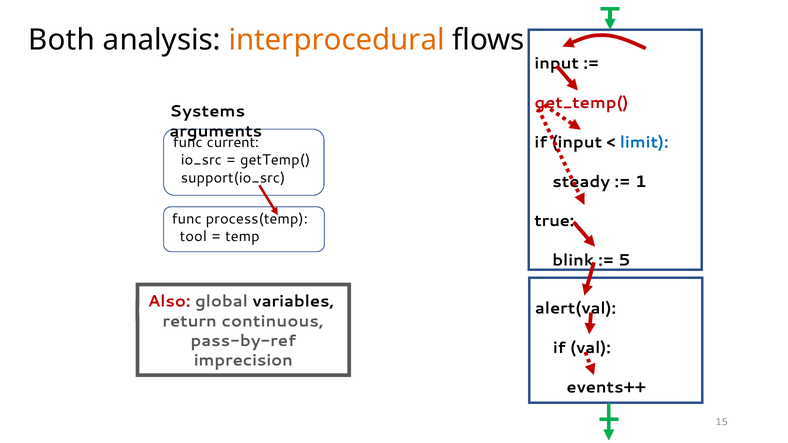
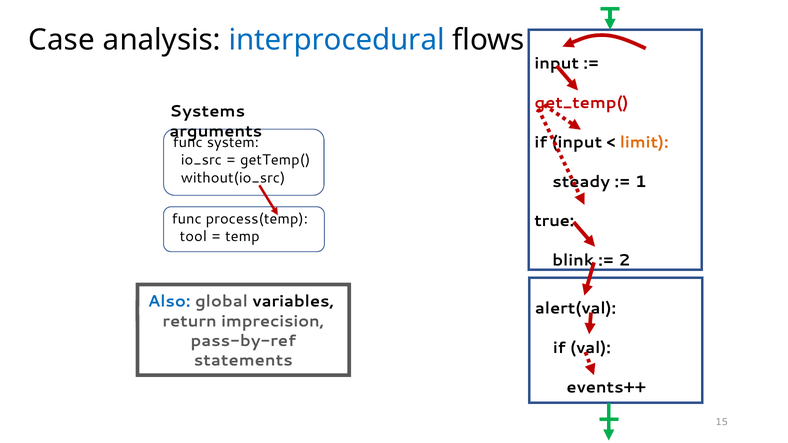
Both: Both -> Case (62, 40)
interprocedural colour: orange -> blue (337, 40)
limit colour: blue -> orange (644, 142)
current: current -> system (233, 142)
support(io_src: support(io_src -> without(io_src (233, 178)
5: 5 -> 2 (624, 261)
Also colour: red -> blue (169, 302)
continuous: continuous -> imprecision (273, 321)
imprecision: imprecision -> statements (243, 361)
